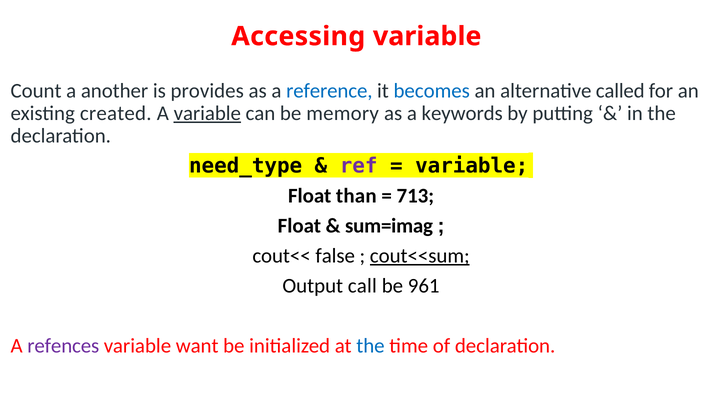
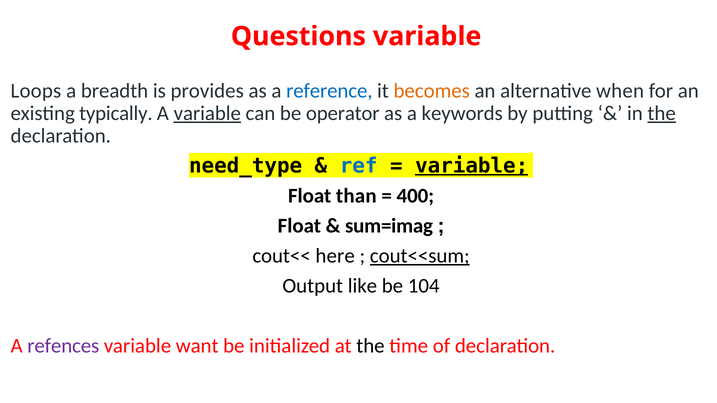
Accessing: Accessing -> Questions (298, 36)
Count: Count -> Loops (36, 91)
another: another -> breadth (115, 91)
becomes colour: blue -> orange (432, 91)
called: called -> when (620, 91)
created: created -> typically (116, 113)
memory: memory -> operator (343, 113)
the underline: none -> present (662, 113)
ref colour: purple -> blue (359, 166)
variable underline: none -> present (472, 166)
713: 713 -> 400 (415, 196)
false: false -> here (335, 256)
call: call -> like (362, 286)
961: 961 -> 104 (424, 286)
the colour: blue -> black (370, 346)
